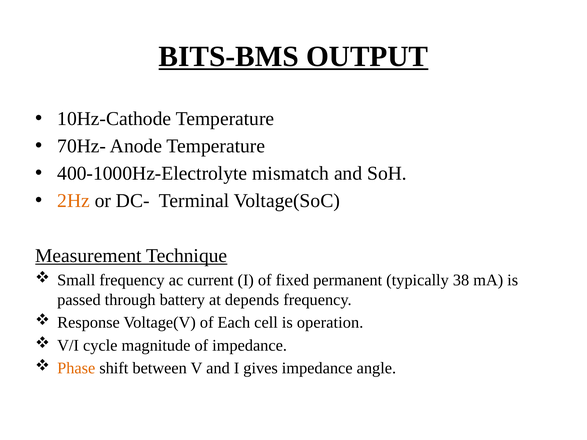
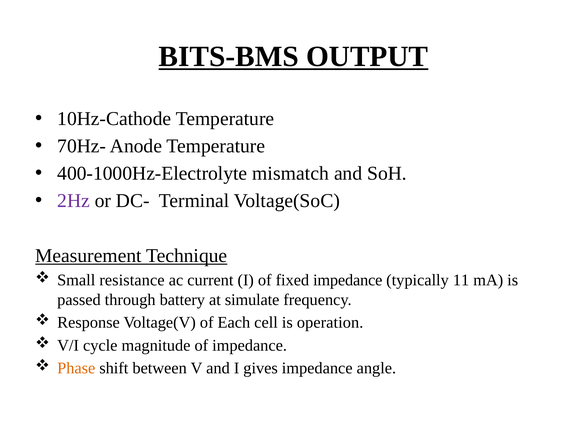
2Hz colour: orange -> purple (74, 201)
Small frequency: frequency -> resistance (132, 280)
fixed permanent: permanent -> impedance (348, 280)
38: 38 -> 11 (461, 280)
depends: depends -> simulate (252, 300)
